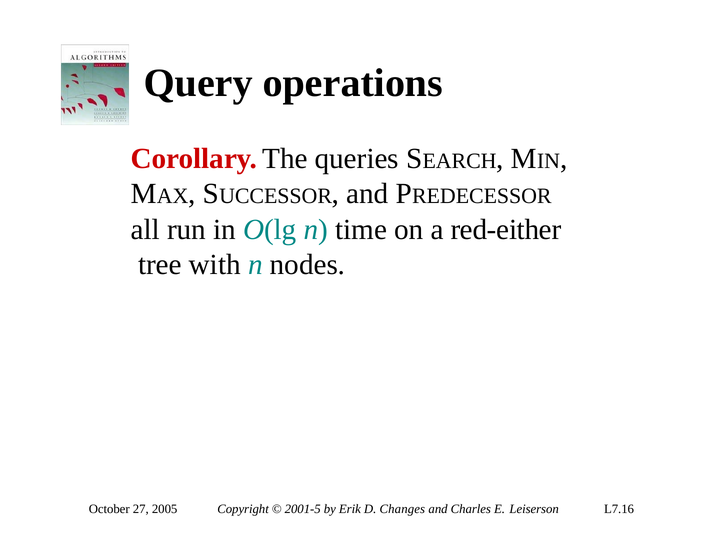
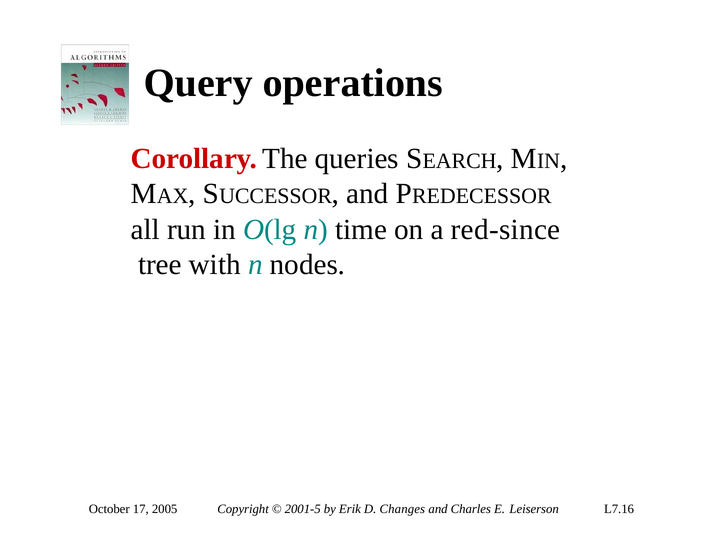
red-either: red-either -> red-since (506, 230)
27: 27 -> 17 (141, 510)
